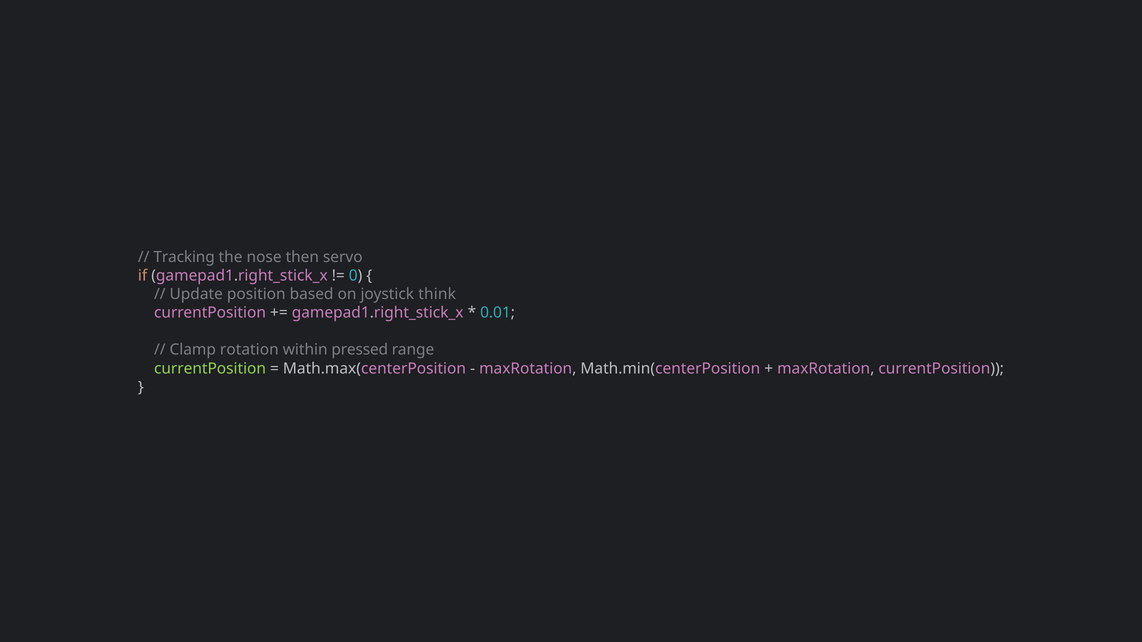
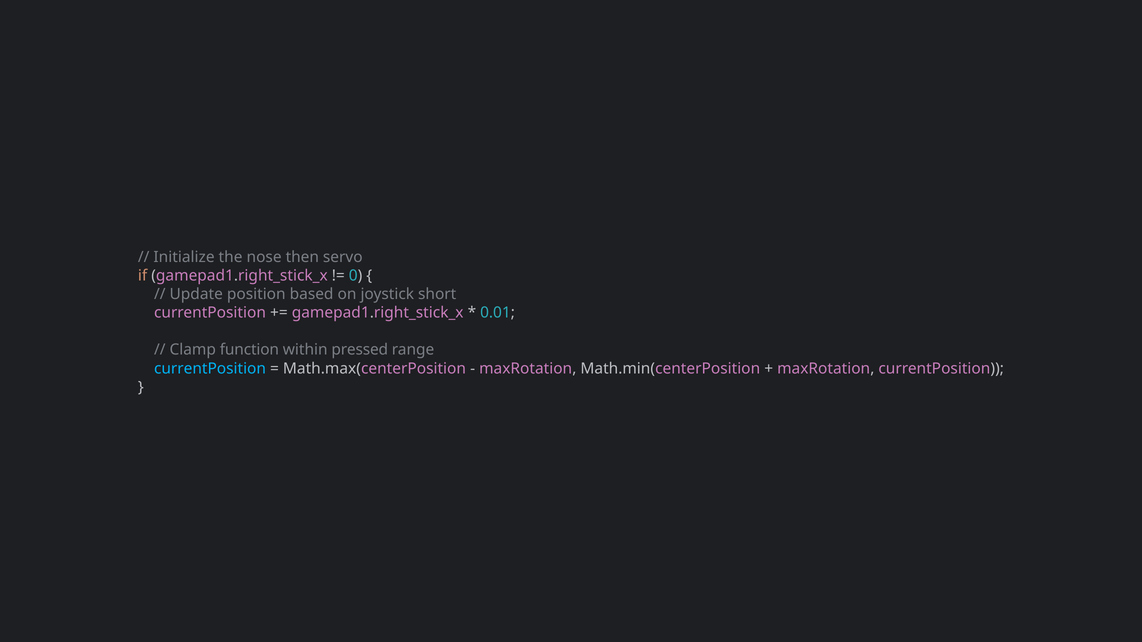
Tracking: Tracking -> Initialize (184, 257)
think: think -> short (437, 294)
rotation: rotation -> function (249, 350)
currentPosition colour: light green -> light blue (210, 369)
